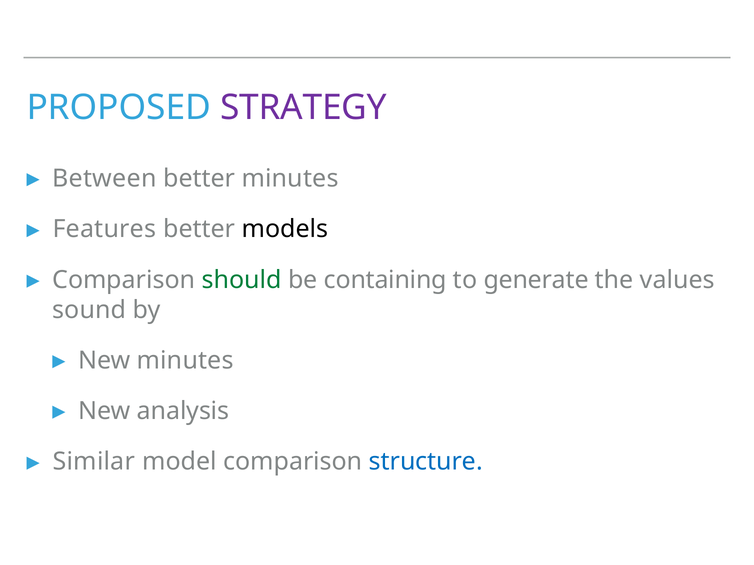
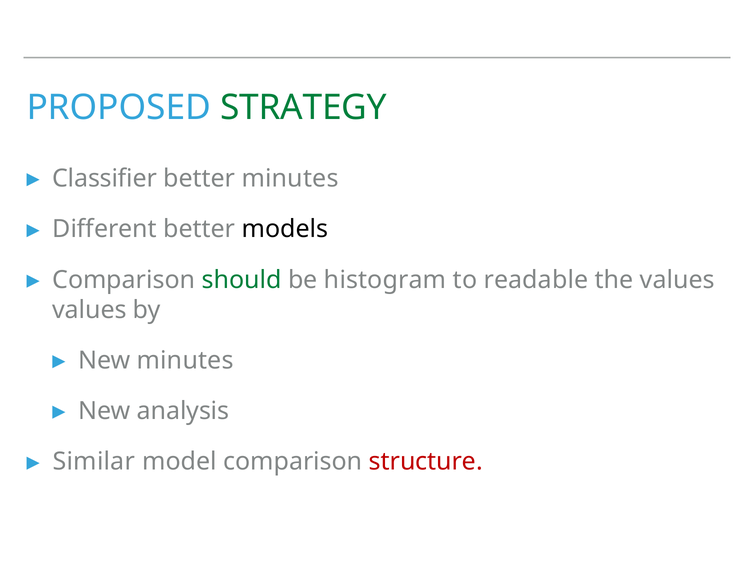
STRATEGY colour: purple -> green (304, 108)
Between: Between -> Classifier (105, 179)
Features: Features -> Different (105, 229)
containing: containing -> histogram (385, 280)
generate: generate -> readable (536, 280)
sound: sound -> values (89, 310)
structure colour: blue -> red (426, 462)
